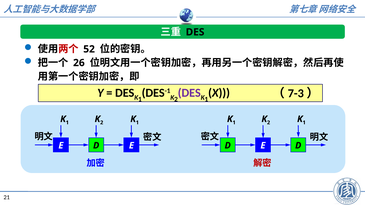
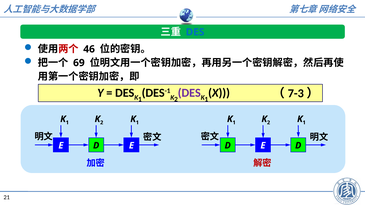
DES colour: black -> blue (195, 32)
52: 52 -> 46 (89, 49)
26: 26 -> 69 (79, 63)
